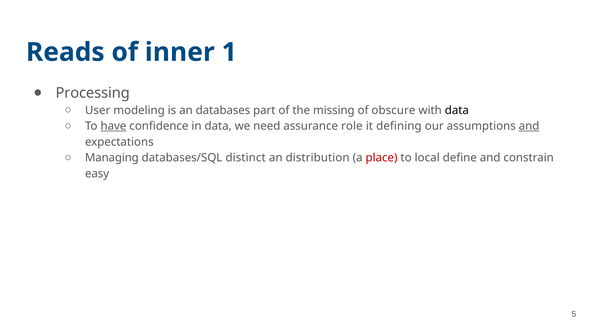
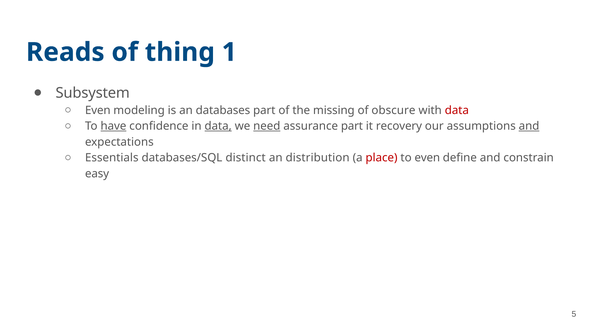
inner: inner -> thing (180, 52)
Processing: Processing -> Subsystem (93, 93)
User: User -> Even (98, 110)
data colour: black -> red (457, 110)
data underline: none -> present (218, 126)
need underline: none -> present (267, 126)
assurance role: role -> part (352, 126)
defining: defining -> recovery (399, 126)
Managing: Managing -> Essentials (112, 158)
to local: local -> even (427, 158)
